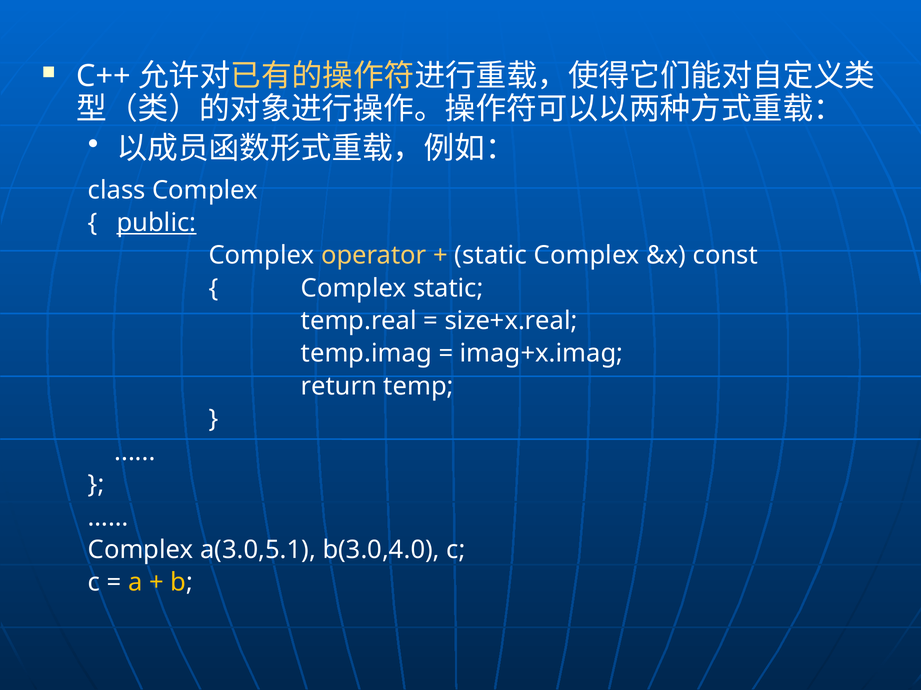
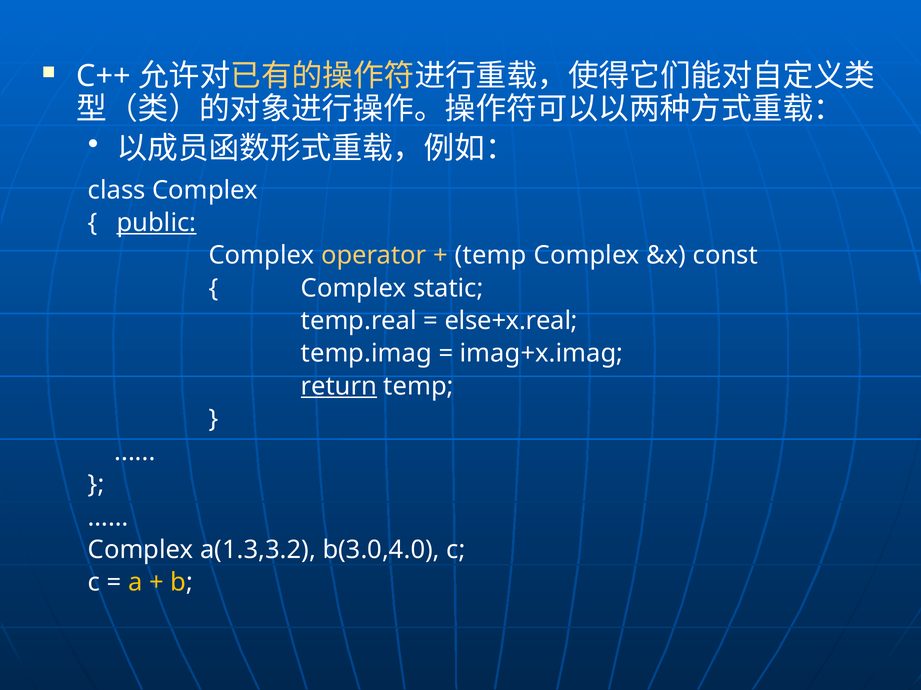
static: static -> temp (491, 256)
size+x.real: size+x.real -> else+x.real (511, 321)
return underline: none -> present (339, 387)
a(3.0,5.1: a(3.0,5.1 -> a(1.3,3.2 (258, 550)
